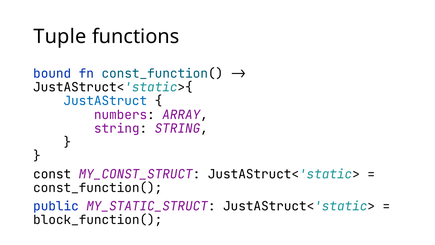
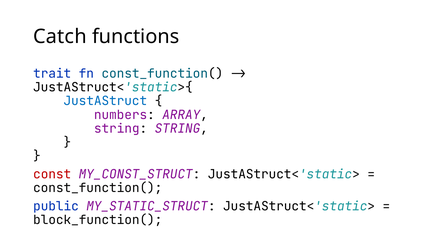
Tuple: Tuple -> Catch (60, 37)
bound: bound -> trait (52, 74)
const colour: black -> red (52, 174)
